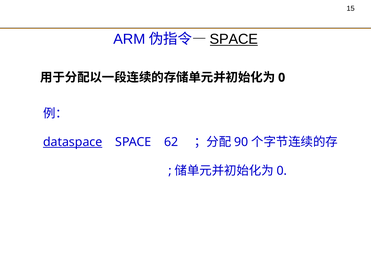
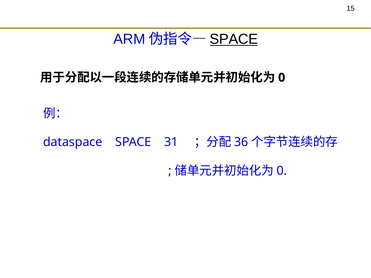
dataspace underline: present -> none (73, 142)
62: 62 -> 31 (171, 142)
90: 90 -> 36 (241, 142)
